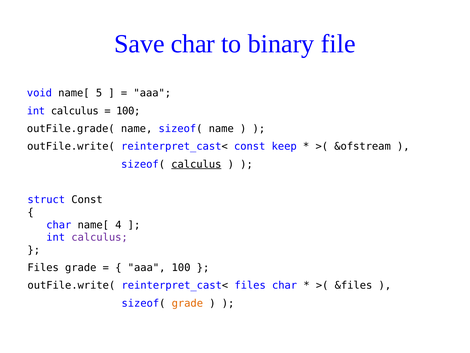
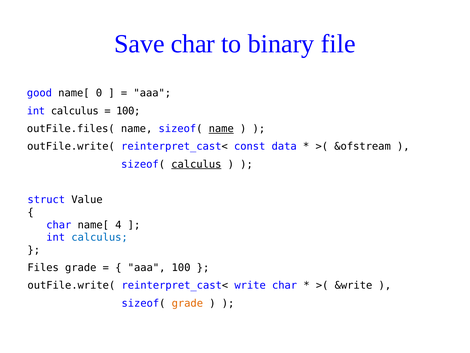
void: void -> good (39, 93)
5: 5 -> 0 (99, 93)
outFile.grade(: outFile.grade( -> outFile.files( (71, 129)
name underline: none -> present (221, 129)
keep: keep -> data (284, 146)
struct Const: Const -> Value (87, 200)
calculus colour: purple -> blue (100, 237)
reinterpret_cast< files: files -> write (250, 285)
&files: &files -> &write (353, 285)
